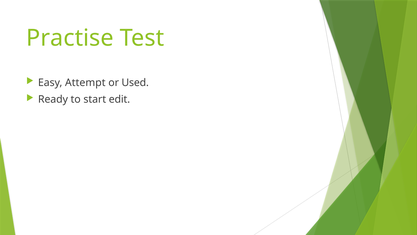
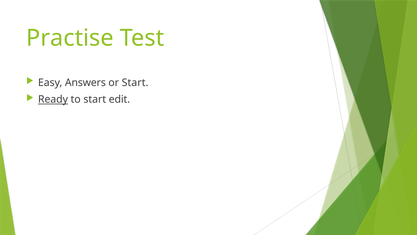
Attempt: Attempt -> Answers (85, 82)
or Used: Used -> Start (135, 82)
Ready underline: none -> present (53, 99)
